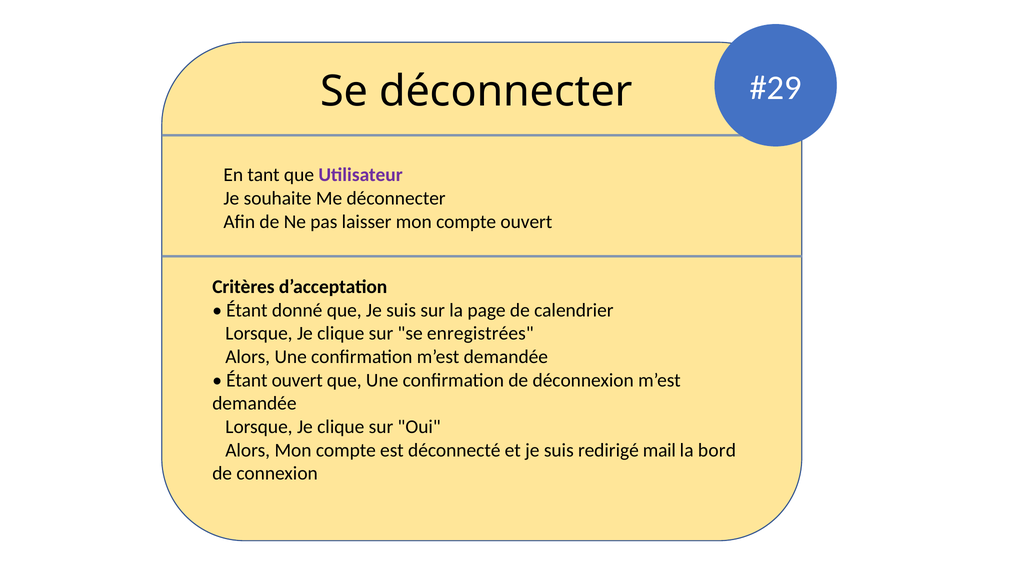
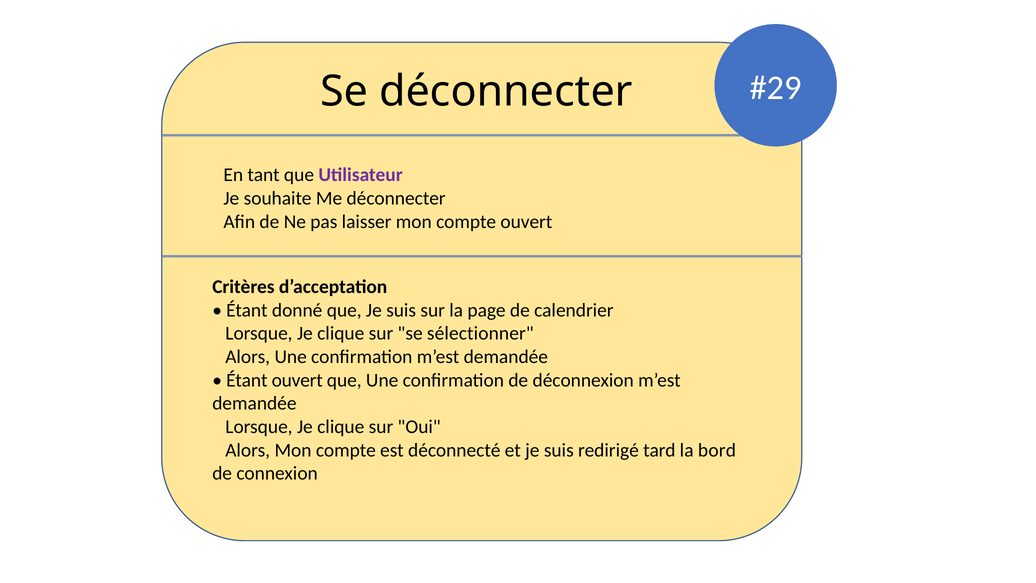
enregistrées: enregistrées -> sélectionner (480, 333)
mail: mail -> tard (659, 450)
